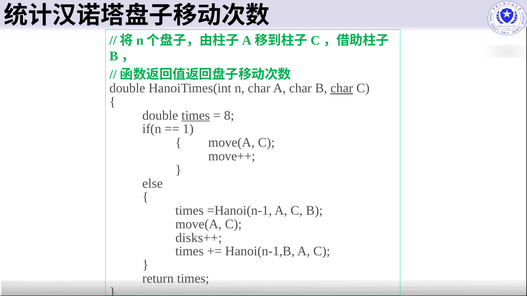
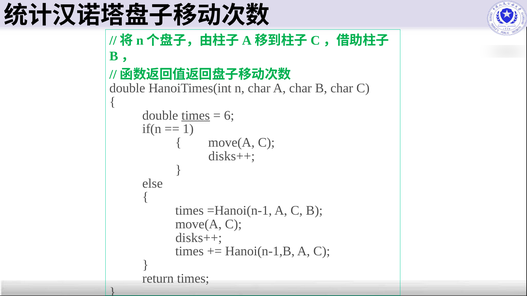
char underline: present -> none (342, 88)
8: 8 -> 6 (229, 116)
move++: move++ -> disks++ (232, 156)
